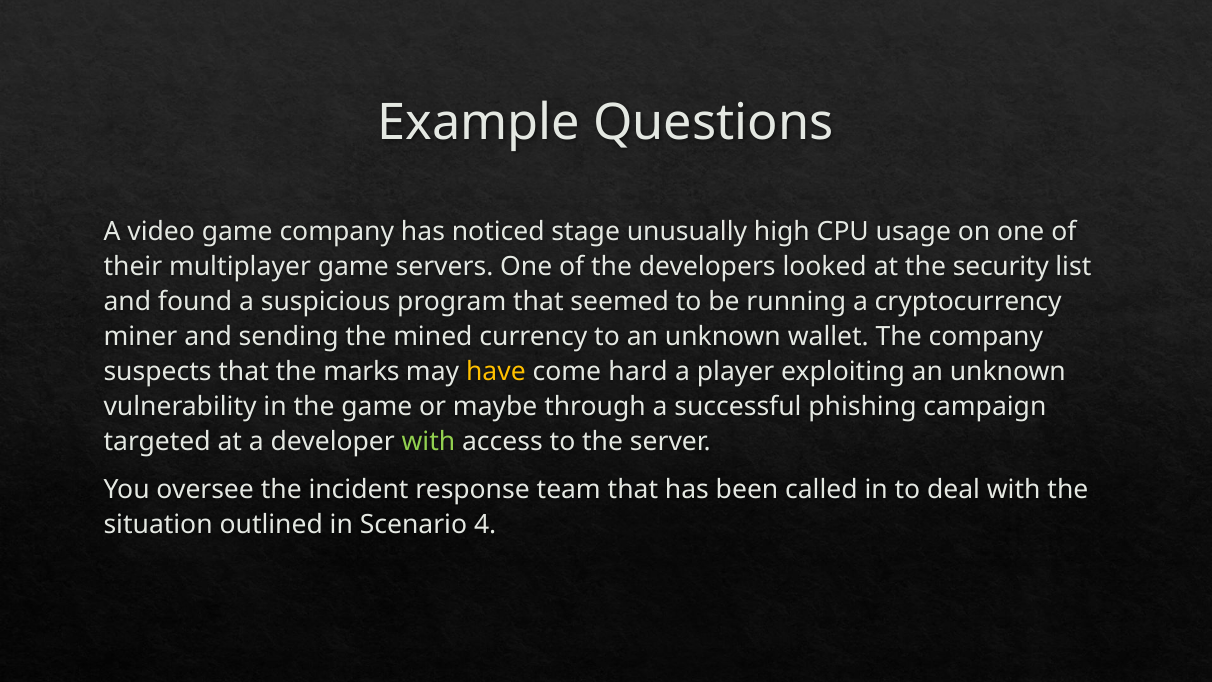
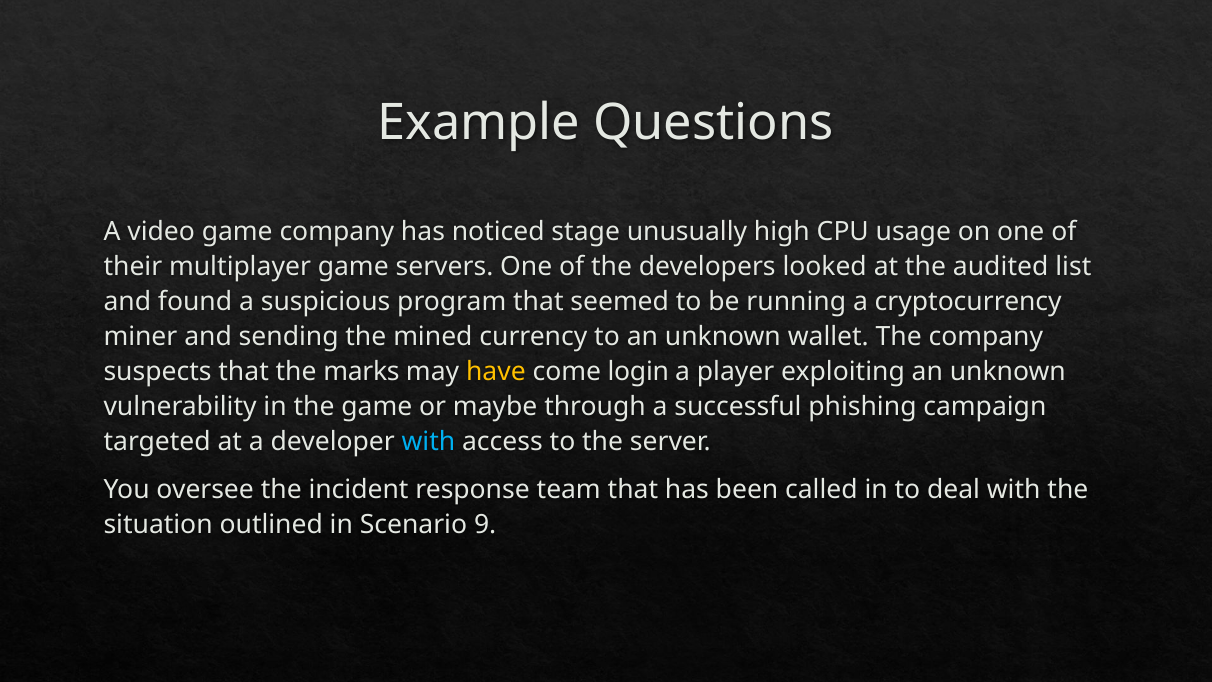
security: security -> audited (1001, 267)
hard: hard -> login (638, 372)
with colour: light green -> light blue (428, 442)
4: 4 -> 9 (485, 524)
